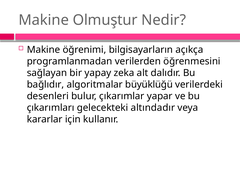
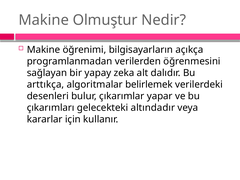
bağlıdır: bağlıdır -> arttıkça (45, 84)
büyüklüğü: büyüklüğü -> belirlemek (149, 84)
